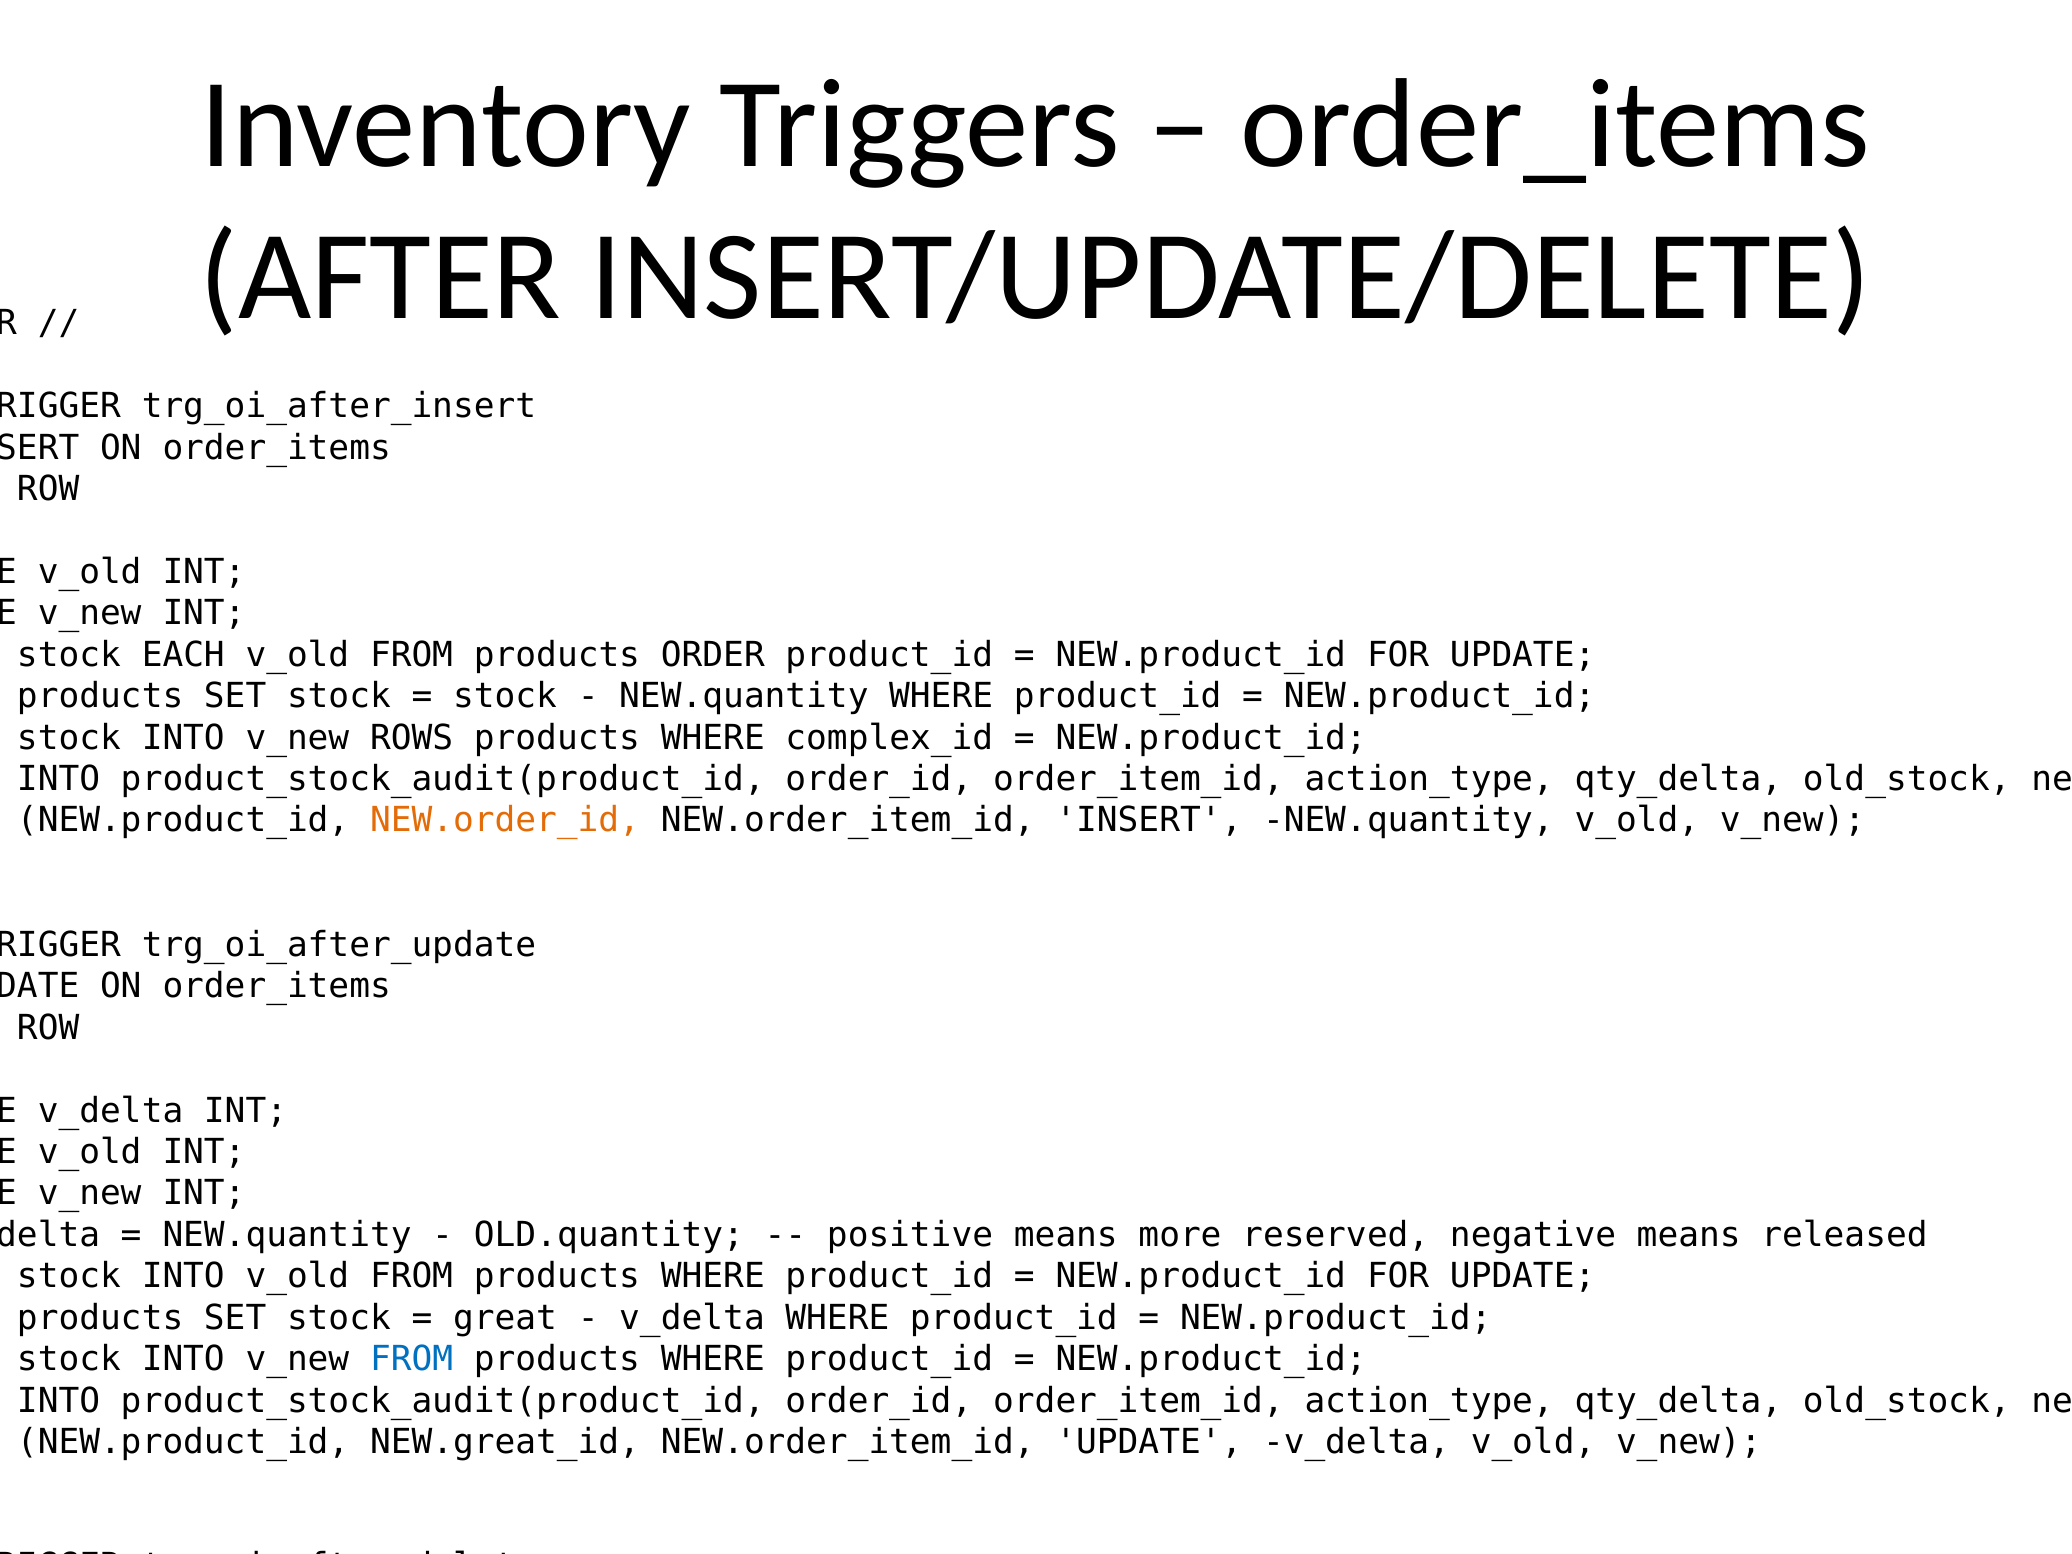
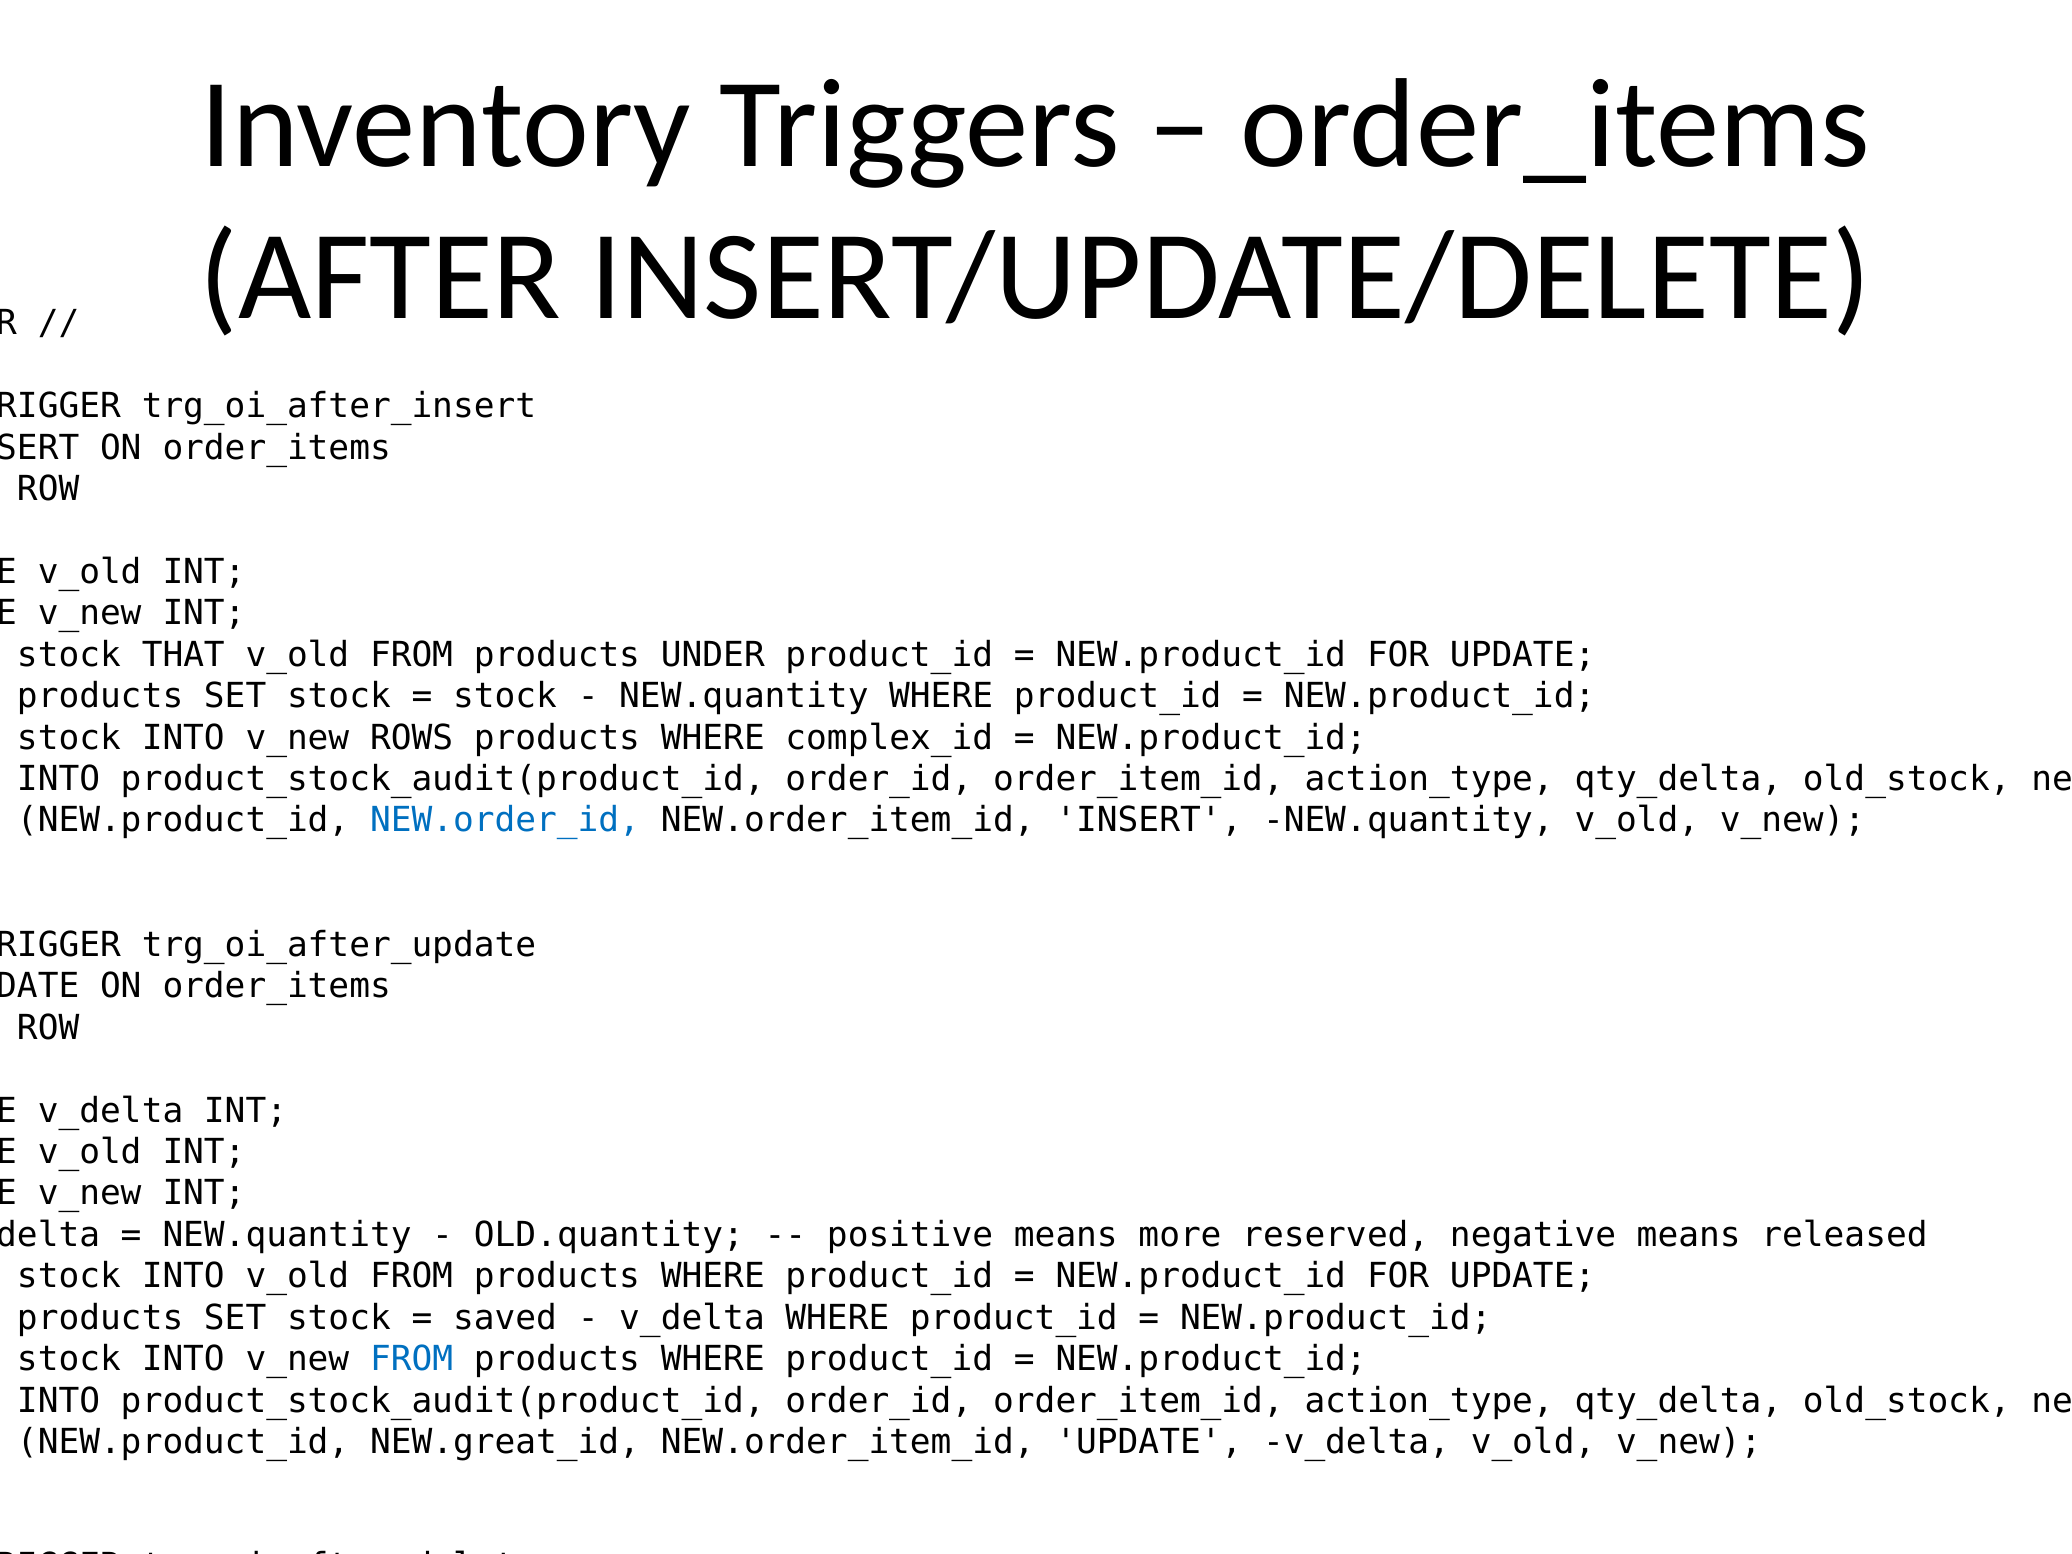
stock EACH: EACH -> THAT (183, 655)
ORDER: ORDER -> UNDER (713, 655)
NEW.order_id colour: orange -> blue (505, 821)
great: great -> saved (505, 1318)
